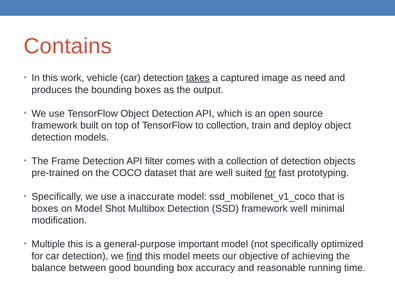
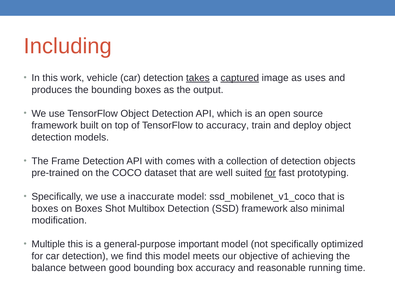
Contains: Contains -> Including (68, 46)
captured underline: none -> present (240, 78)
need: need -> uses (315, 78)
to collection: collection -> accuracy (228, 125)
API filter: filter -> with (154, 161)
on Model: Model -> Boxes (89, 208)
framework well: well -> also (299, 208)
find underline: present -> none (134, 255)
